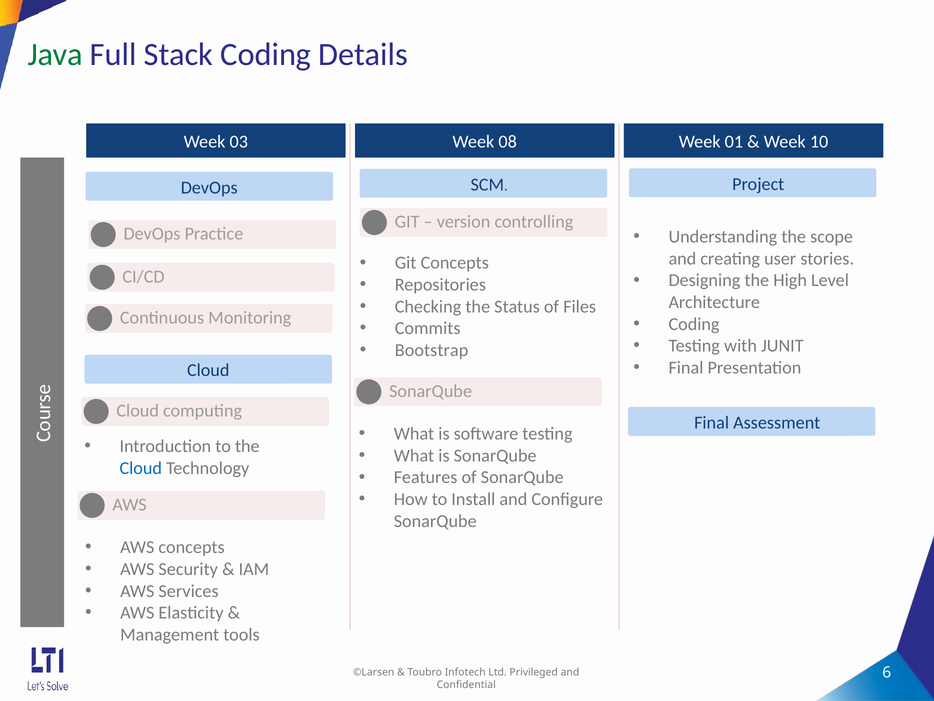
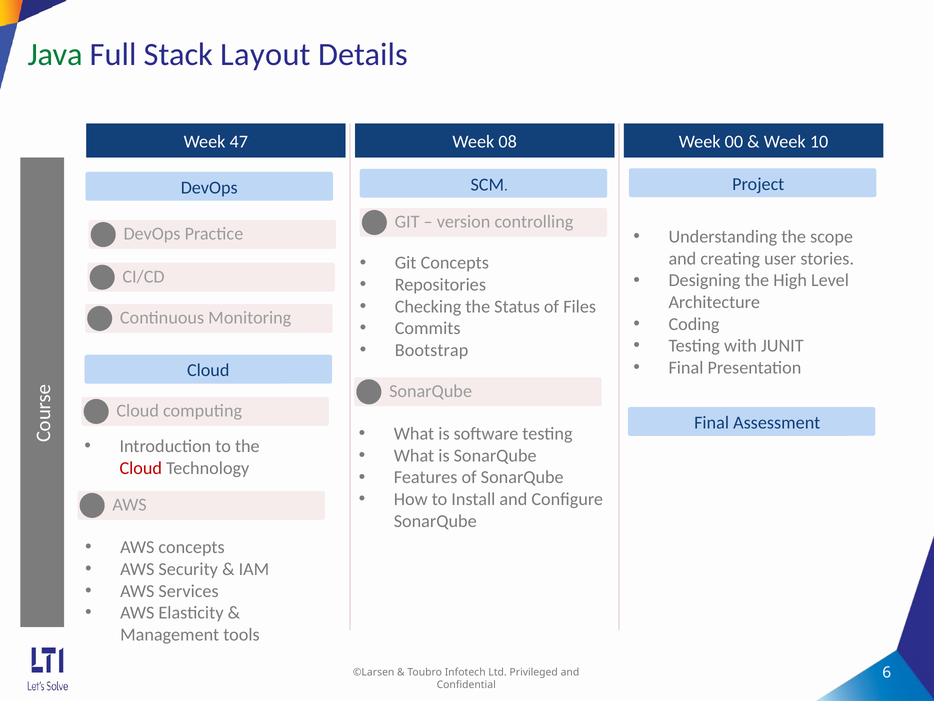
Stack Coding: Coding -> Layout (266, 54)
03: 03 -> 47 (239, 142)
01: 01 -> 00 (734, 142)
Cloud colour: blue -> red (141, 468)
